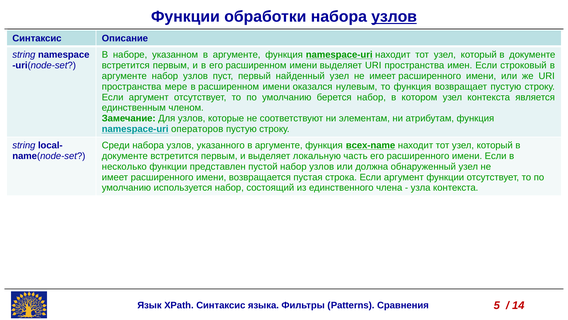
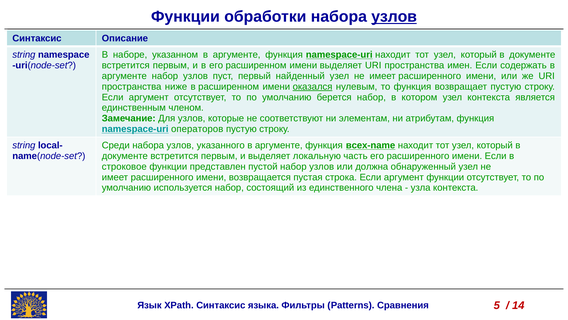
строковый: строковый -> содержать (524, 65)
мере: мере -> ниже (176, 86)
оказался underline: none -> present (313, 86)
несколько: несколько -> строковое (124, 166)
